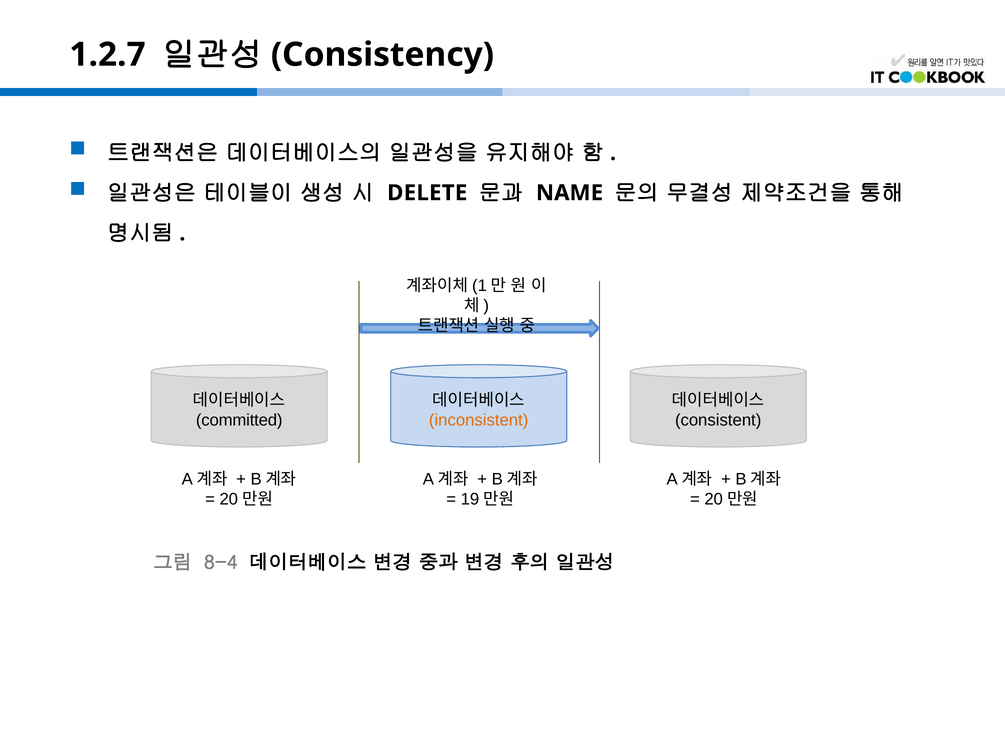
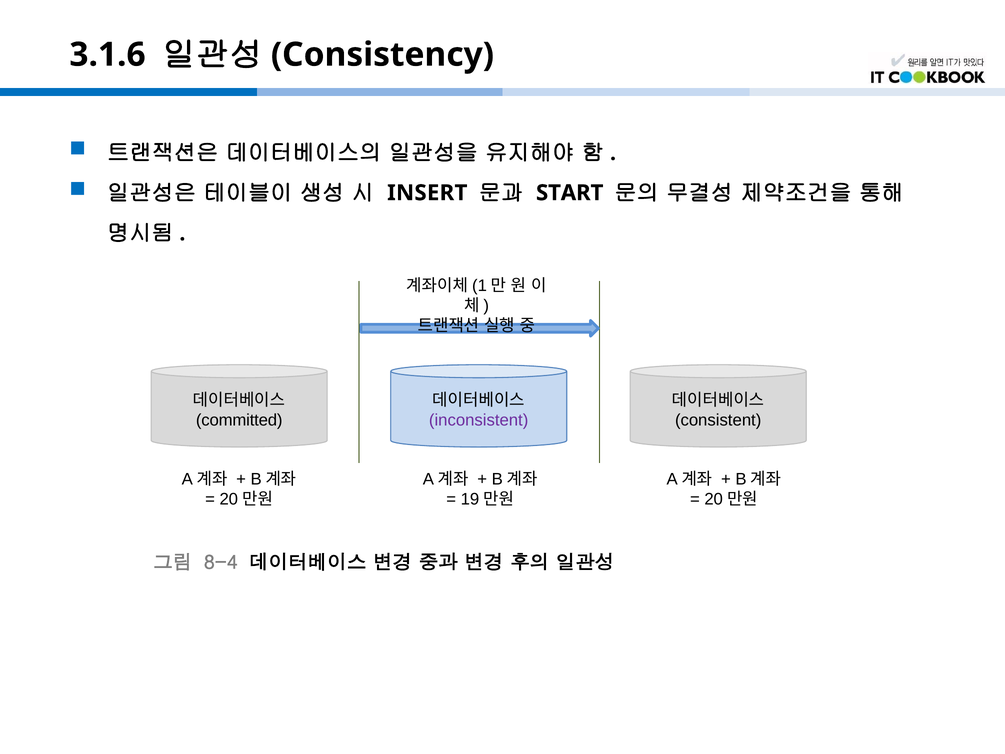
1.2.7: 1.2.7 -> 3.1.6 (108, 55)
DELETE: DELETE -> INSERT (427, 193)
NAME: NAME -> START (570, 193)
inconsistent colour: orange -> purple (479, 420)
